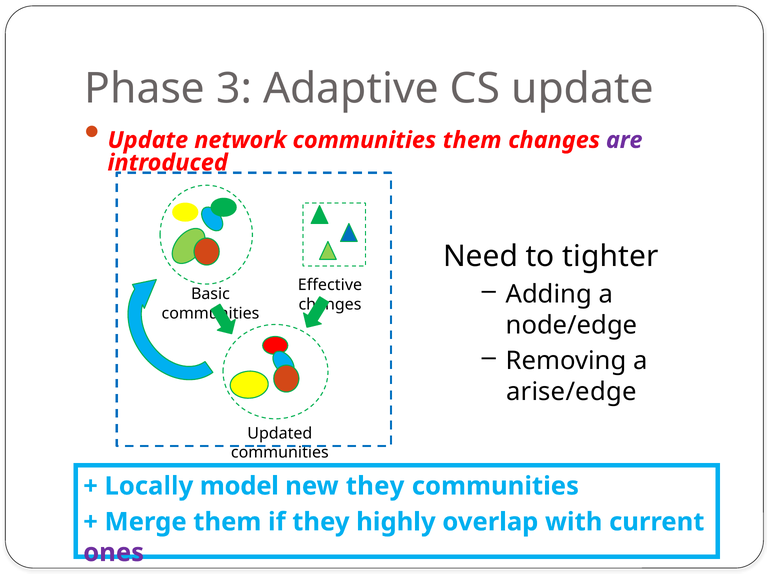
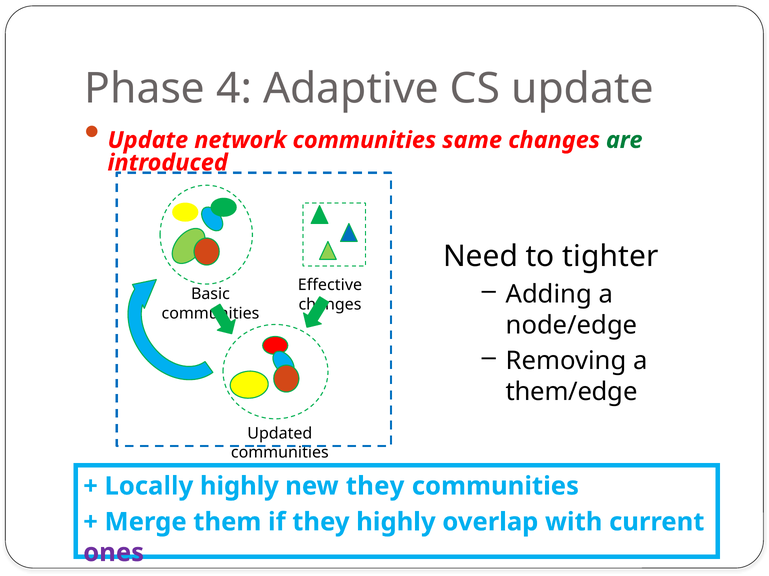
3: 3 -> 4 (234, 89)
communities them: them -> same (472, 140)
are colour: purple -> green (624, 140)
arise/edge: arise/edge -> them/edge (572, 392)
Locally model: model -> highly (239, 487)
